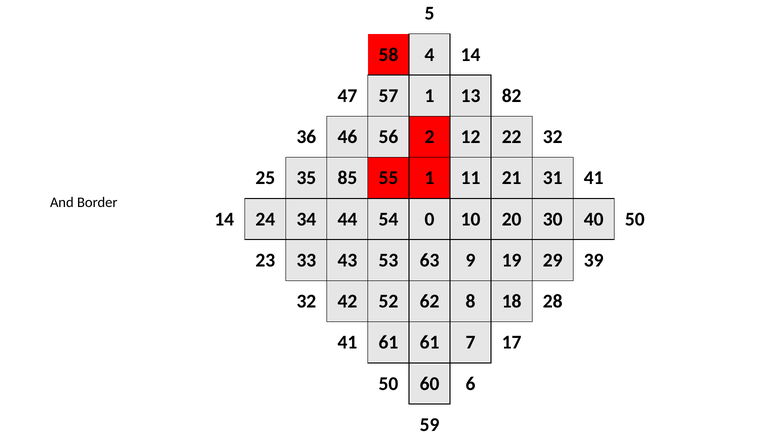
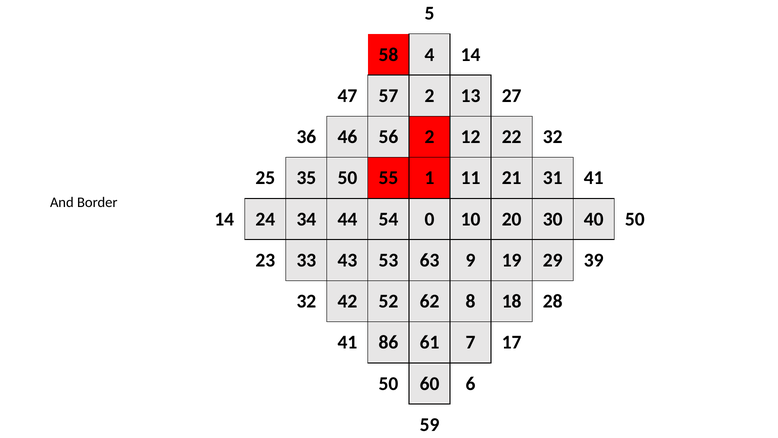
57 1: 1 -> 2 (429, 96)
82: 82 -> 27 (512, 96)
35 85: 85 -> 50 (347, 178)
41 61: 61 -> 86 (388, 342)
